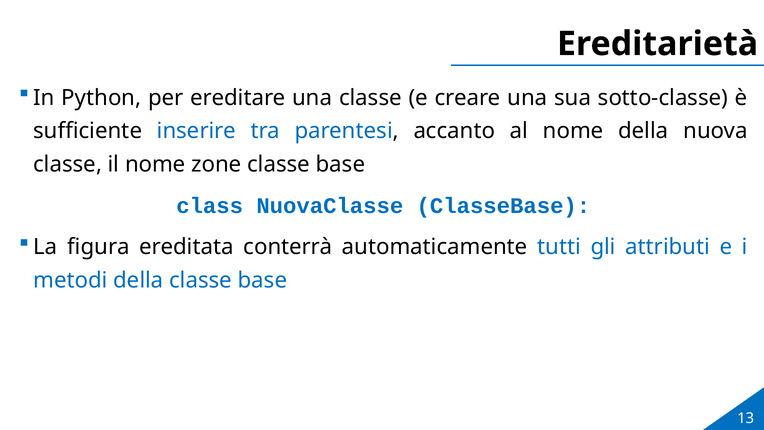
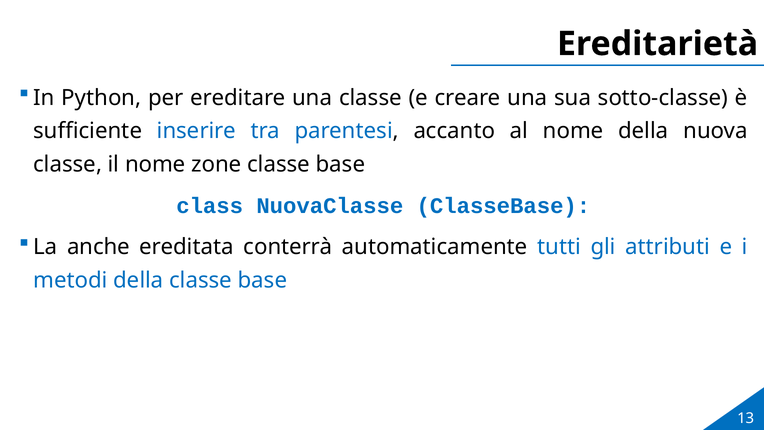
figura: figura -> anche (99, 247)
